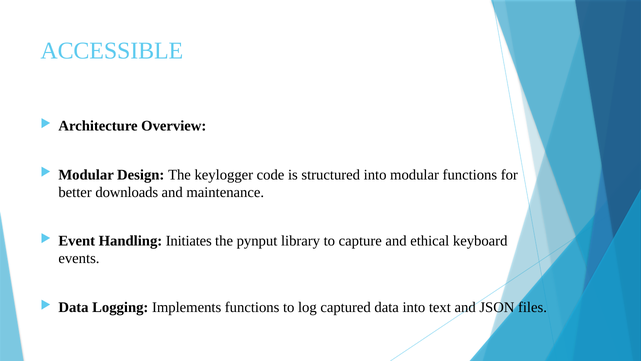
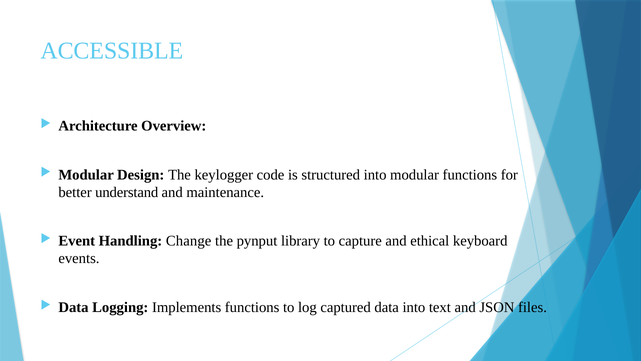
downloads: downloads -> understand (127, 192)
Initiates: Initiates -> Change (189, 241)
